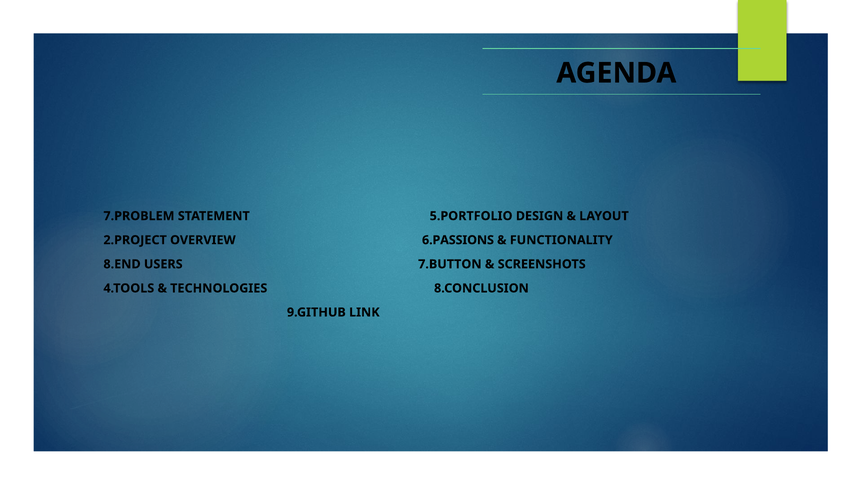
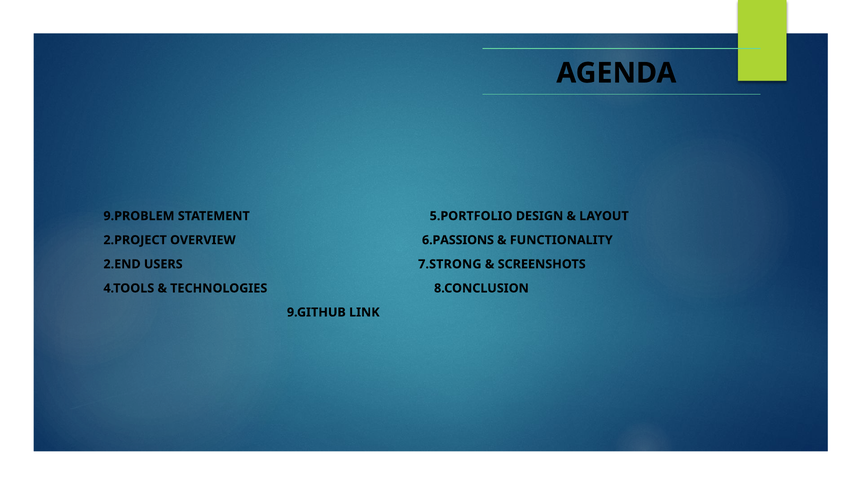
7.PROBLEM: 7.PROBLEM -> 9.PROBLEM (139, 216)
8.END: 8.END -> 2.END (122, 264)
7.BUTTON: 7.BUTTON -> 7.STRONG (450, 264)
